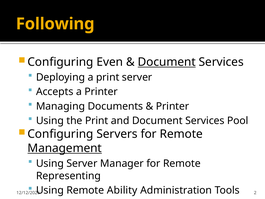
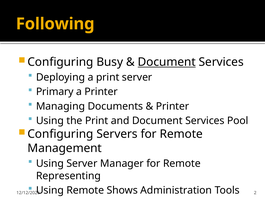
Even: Even -> Busy (110, 62)
Accepts: Accepts -> Primary (55, 92)
Management underline: present -> none (65, 148)
Ability: Ability -> Shows (122, 190)
